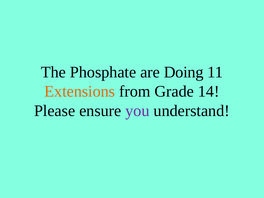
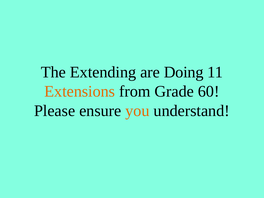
Phosphate: Phosphate -> Extending (103, 72)
14: 14 -> 60 (209, 91)
you colour: purple -> orange (137, 111)
